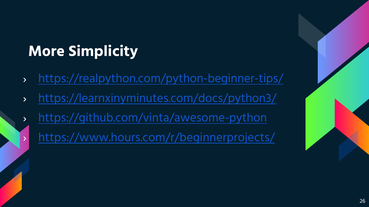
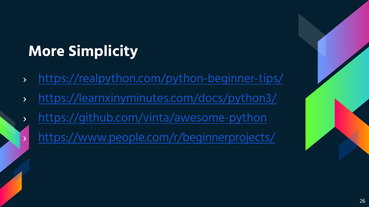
https://www.hours.com/r/beginnerprojects/: https://www.hours.com/r/beginnerprojects/ -> https://www.people.com/r/beginnerprojects/ (157, 138)
